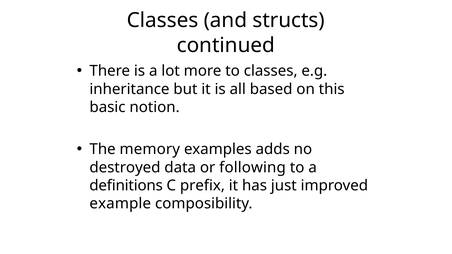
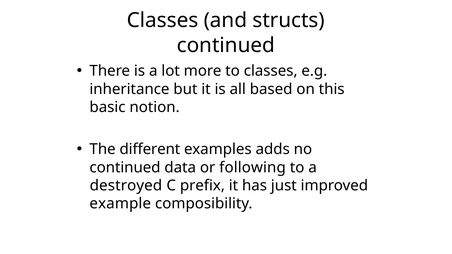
memory: memory -> different (150, 149)
destroyed: destroyed -> continued (125, 168)
definitions: definitions -> destroyed (126, 186)
